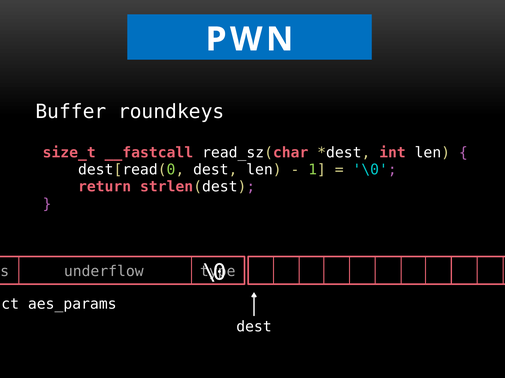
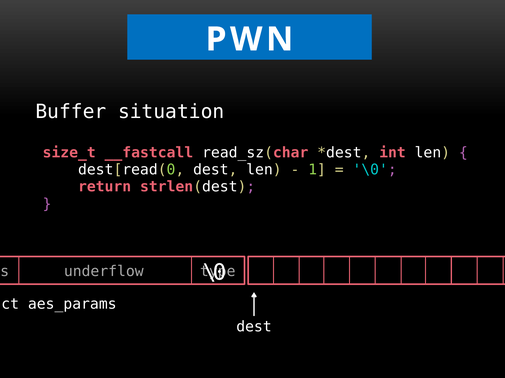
roundkeys: roundkeys -> situation (171, 112)
